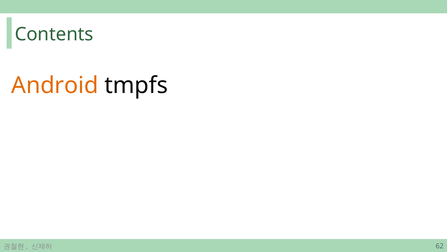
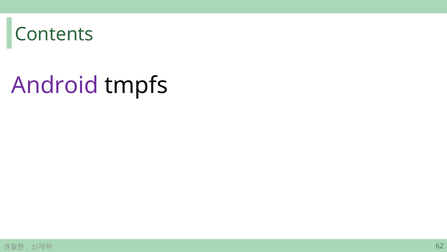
Android colour: orange -> purple (55, 85)
